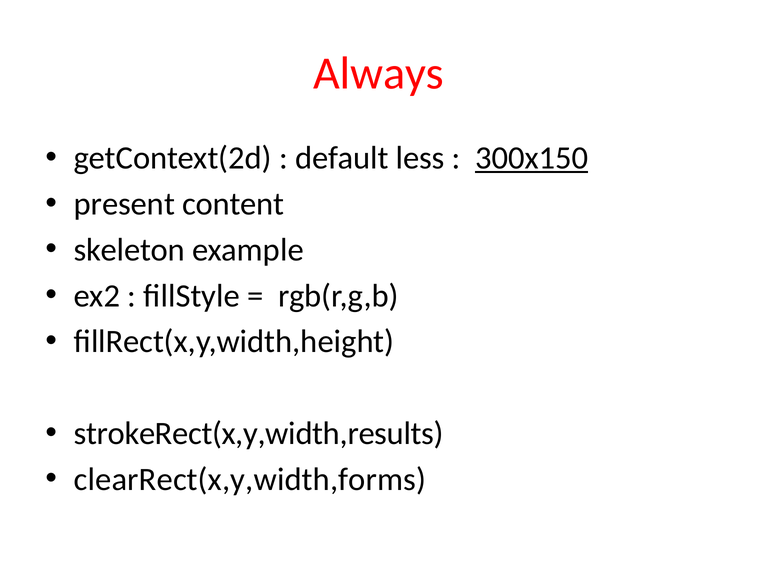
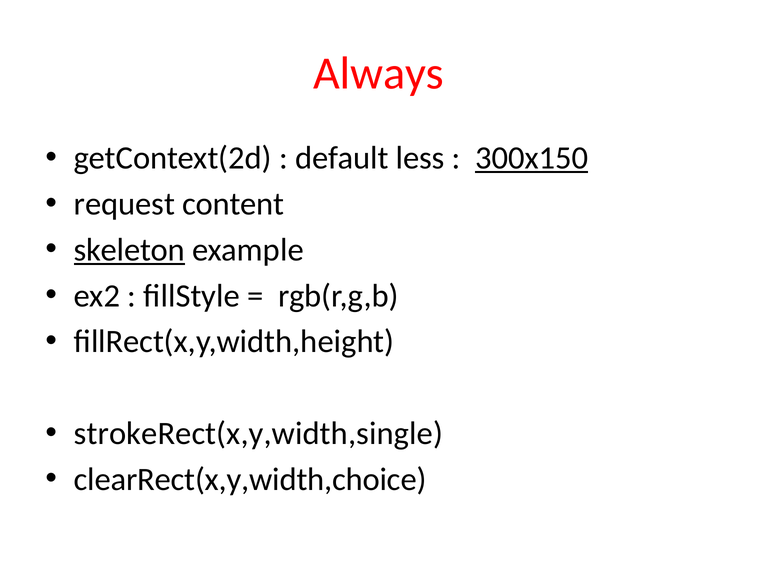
present: present -> request (124, 204)
skeleton underline: none -> present (129, 250)
strokeRect(x,y,width,results: strokeRect(x,y,width,results -> strokeRect(x,y,width,single (258, 433)
clearRect(x,y,width,forms: clearRect(x,y,width,forms -> clearRect(x,y,width,choice (250, 479)
